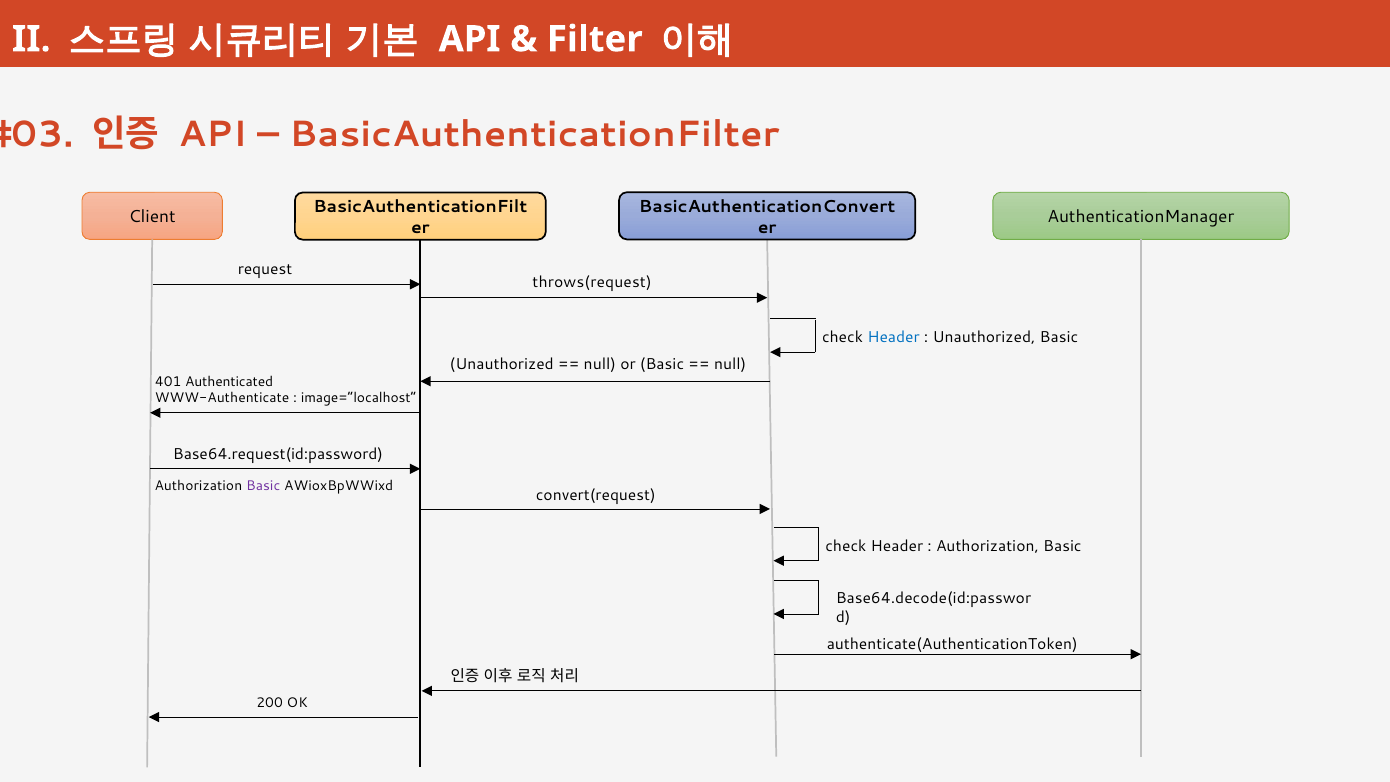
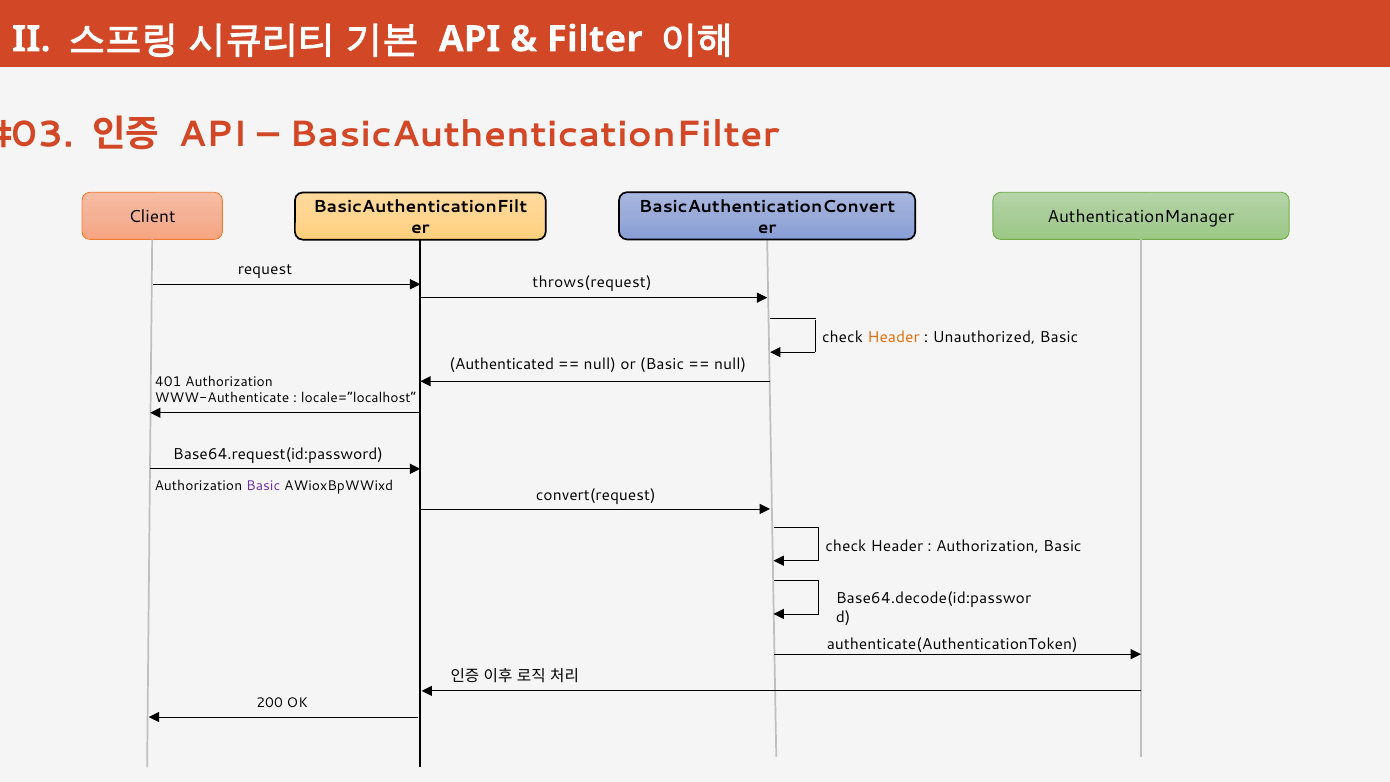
Header colour: blue -> orange (894, 338)
Unauthorized: Unauthorized -> Authenticated (502, 364)
401 Authenticated: Authenticated -> Authorization (229, 382)
image=“localhost: image=“localhost -> locale=“localhost (359, 398)
